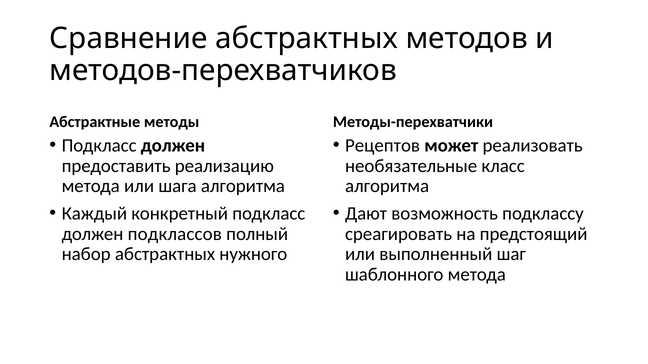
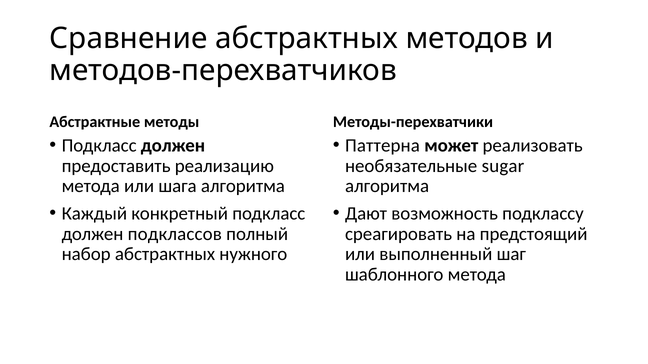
Рецептов: Рецептов -> Паттерна (382, 146)
класс: класс -> sugar (503, 166)
